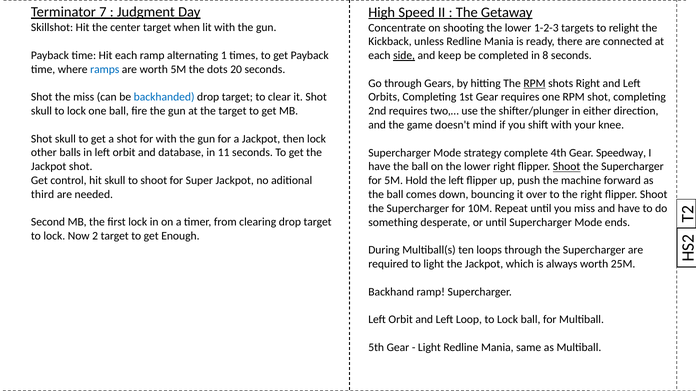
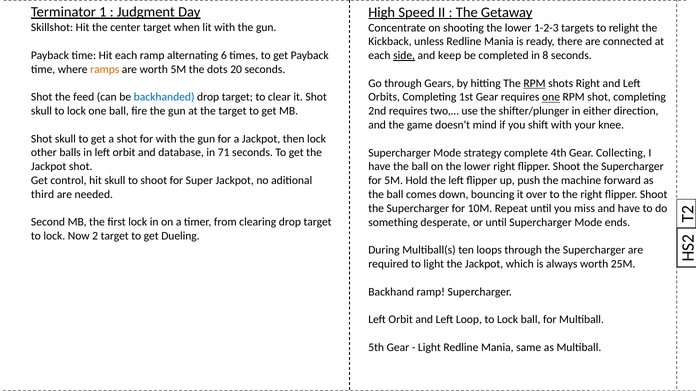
7: 7 -> 1 (103, 12)
1: 1 -> 6 (224, 55)
ramps colour: blue -> orange (105, 69)
the miss: miss -> feed (84, 97)
one underline: none -> present (551, 97)
11: 11 -> 71 (224, 153)
Speedway: Speedway -> Collecting (621, 153)
Shoot underline: present -> none (567, 167)
Enough: Enough -> Dueling (180, 236)
